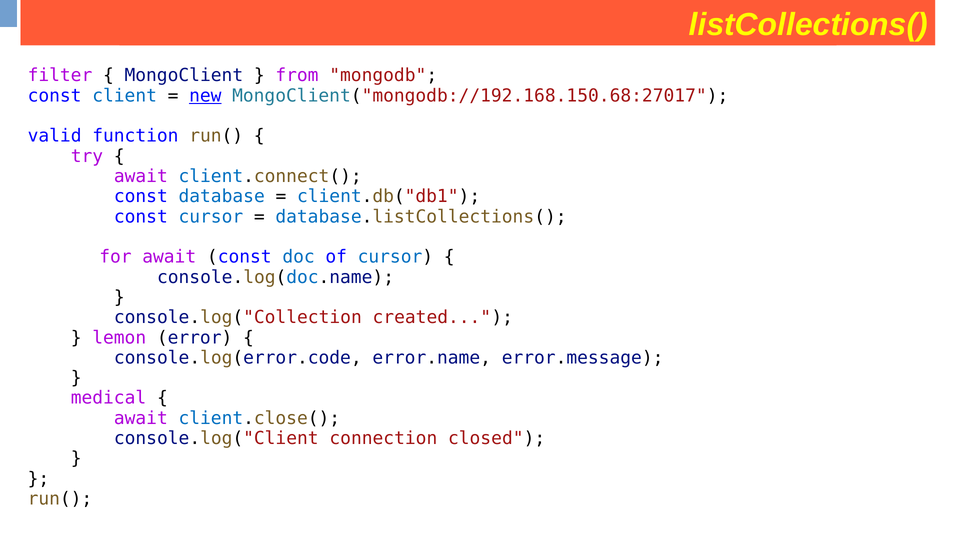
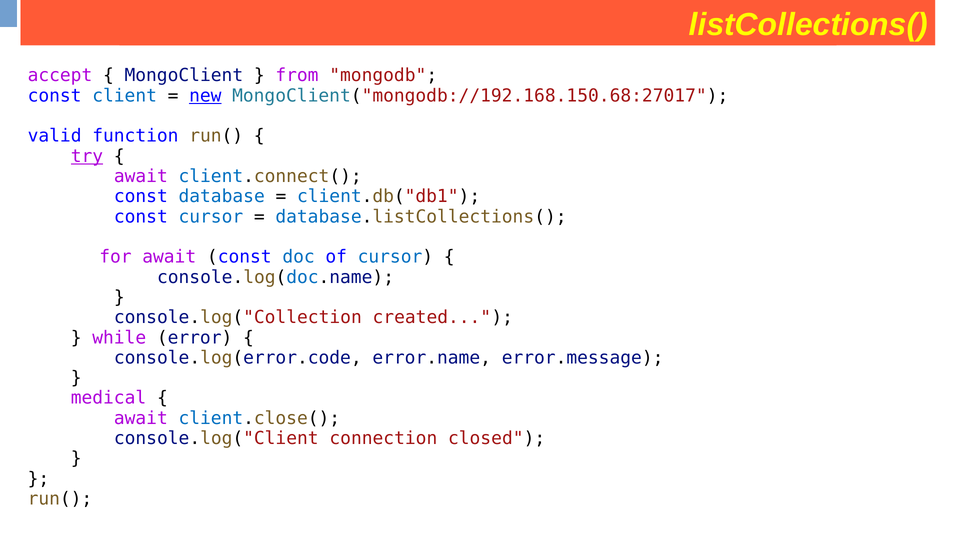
filter: filter -> accept (60, 75)
try underline: none -> present (87, 156)
lemon: lemon -> while (119, 337)
